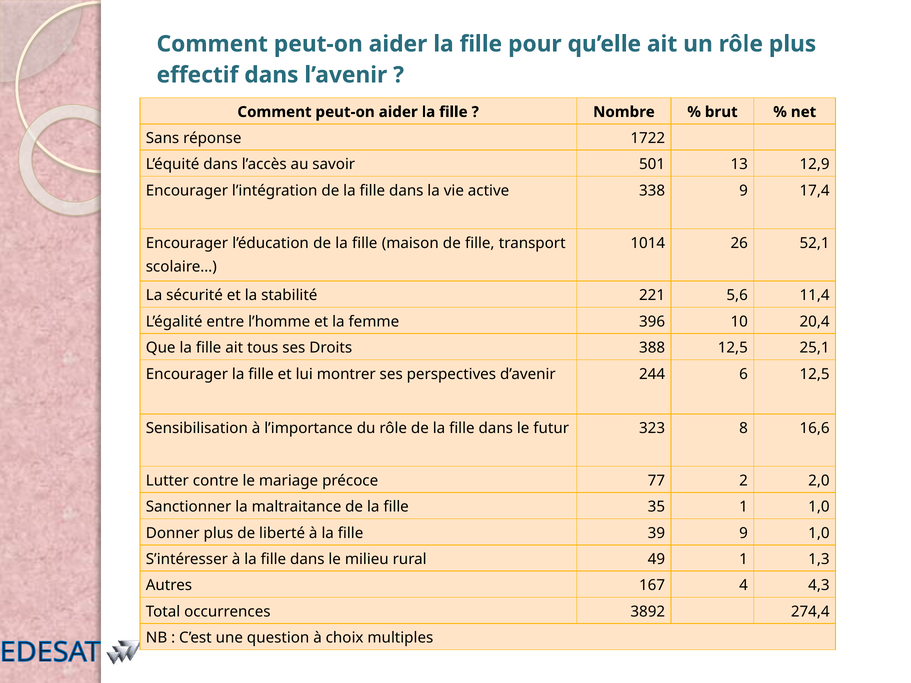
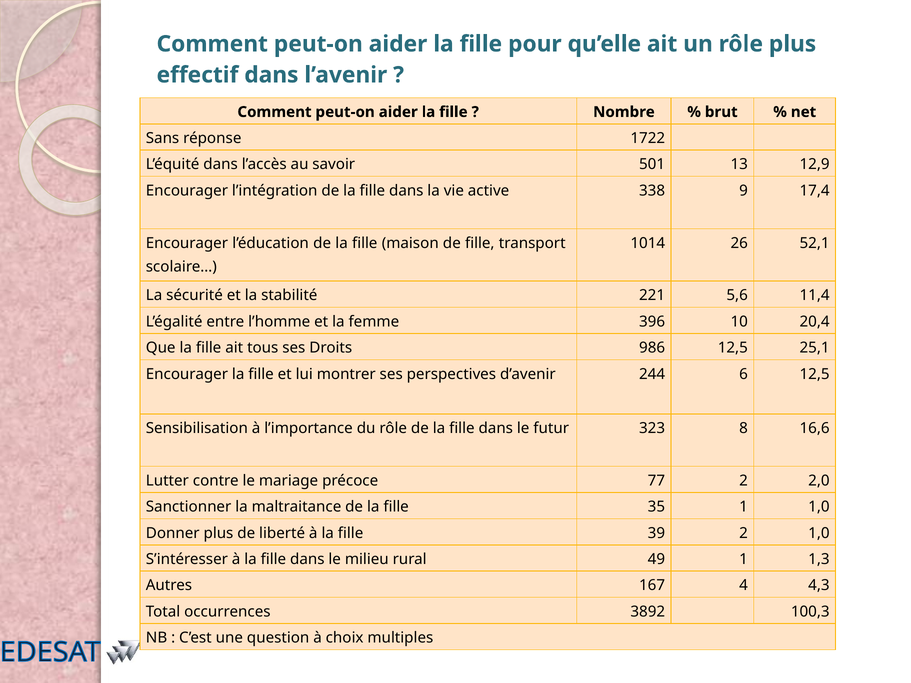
388: 388 -> 986 (652, 348)
39 9: 9 -> 2 (744, 533)
274,4: 274,4 -> 100,3 (810, 612)
